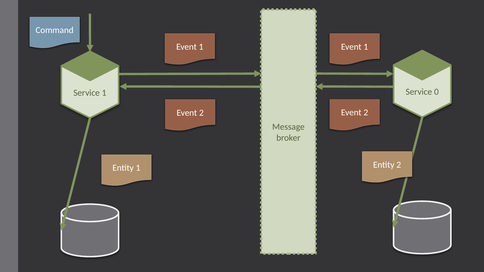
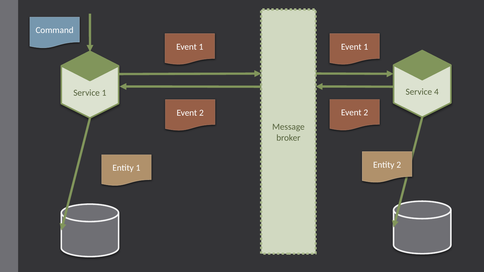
0: 0 -> 4 (436, 92)
